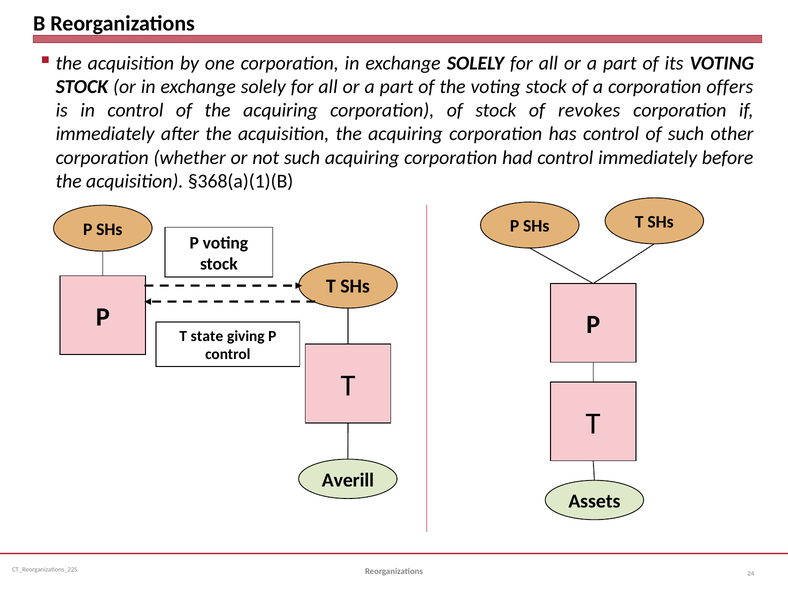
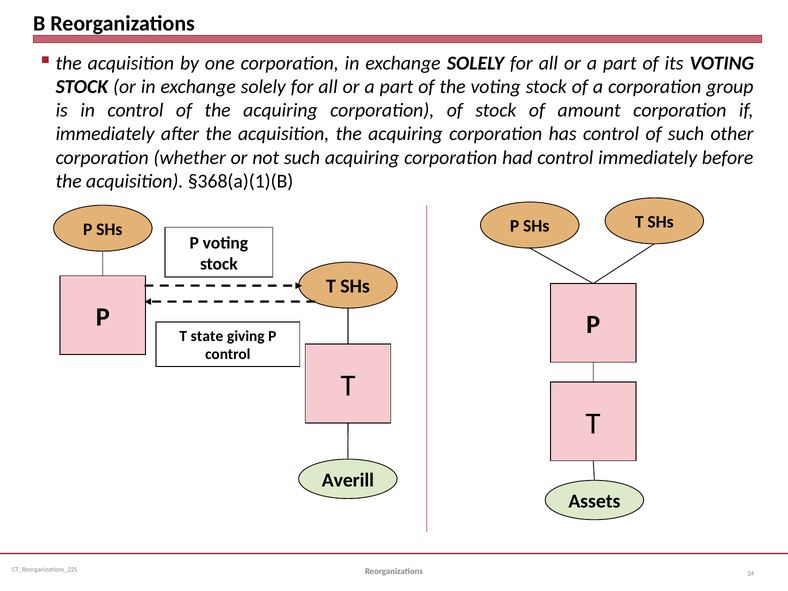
offers: offers -> group (730, 87)
revokes: revokes -> amount (589, 110)
